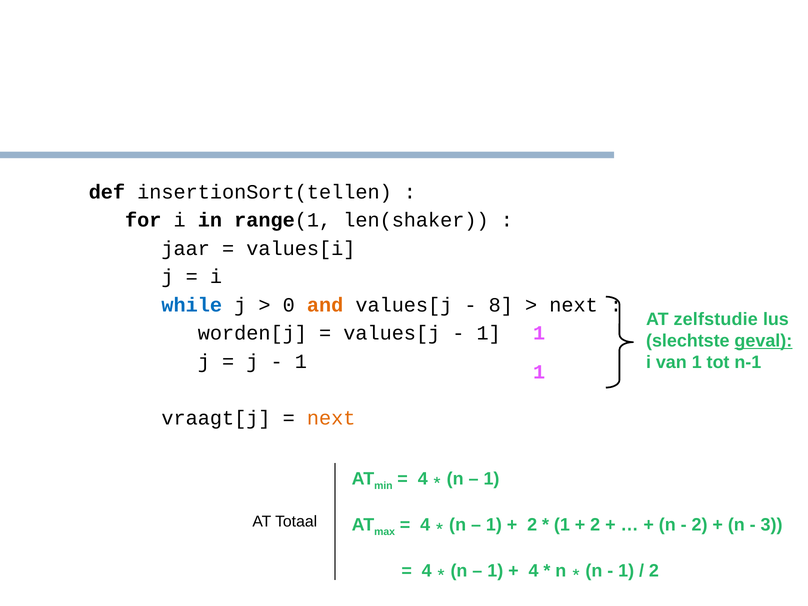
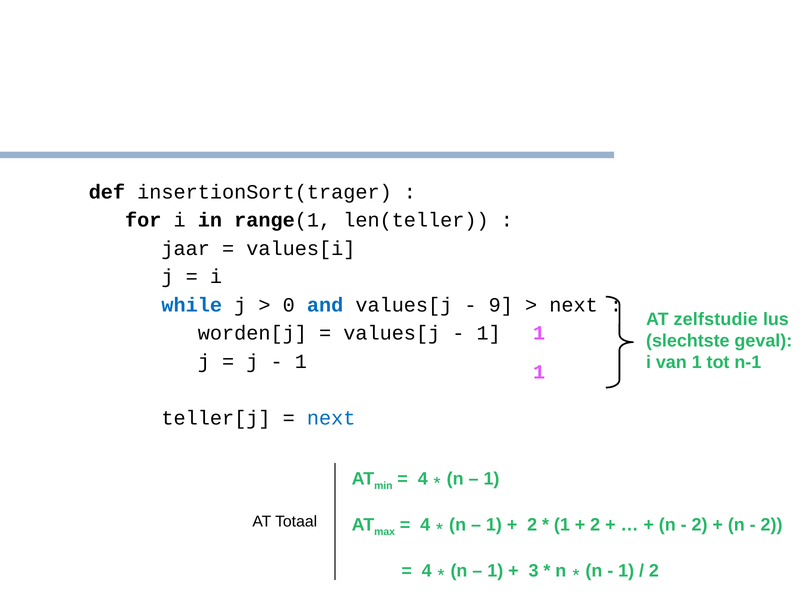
insertionSort(tellen: insertionSort(tellen -> insertionSort(trager (264, 192)
len(shaker: len(shaker -> len(teller (416, 220)
and colour: orange -> blue (325, 305)
8: 8 -> 9 (501, 305)
geval underline: present -> none (763, 341)
vraagt[j: vraagt[j -> teller[j (216, 418)
next colour: orange -> blue (331, 418)
3: 3 -> 2 (772, 525)
4: 4 -> 3 (534, 571)
